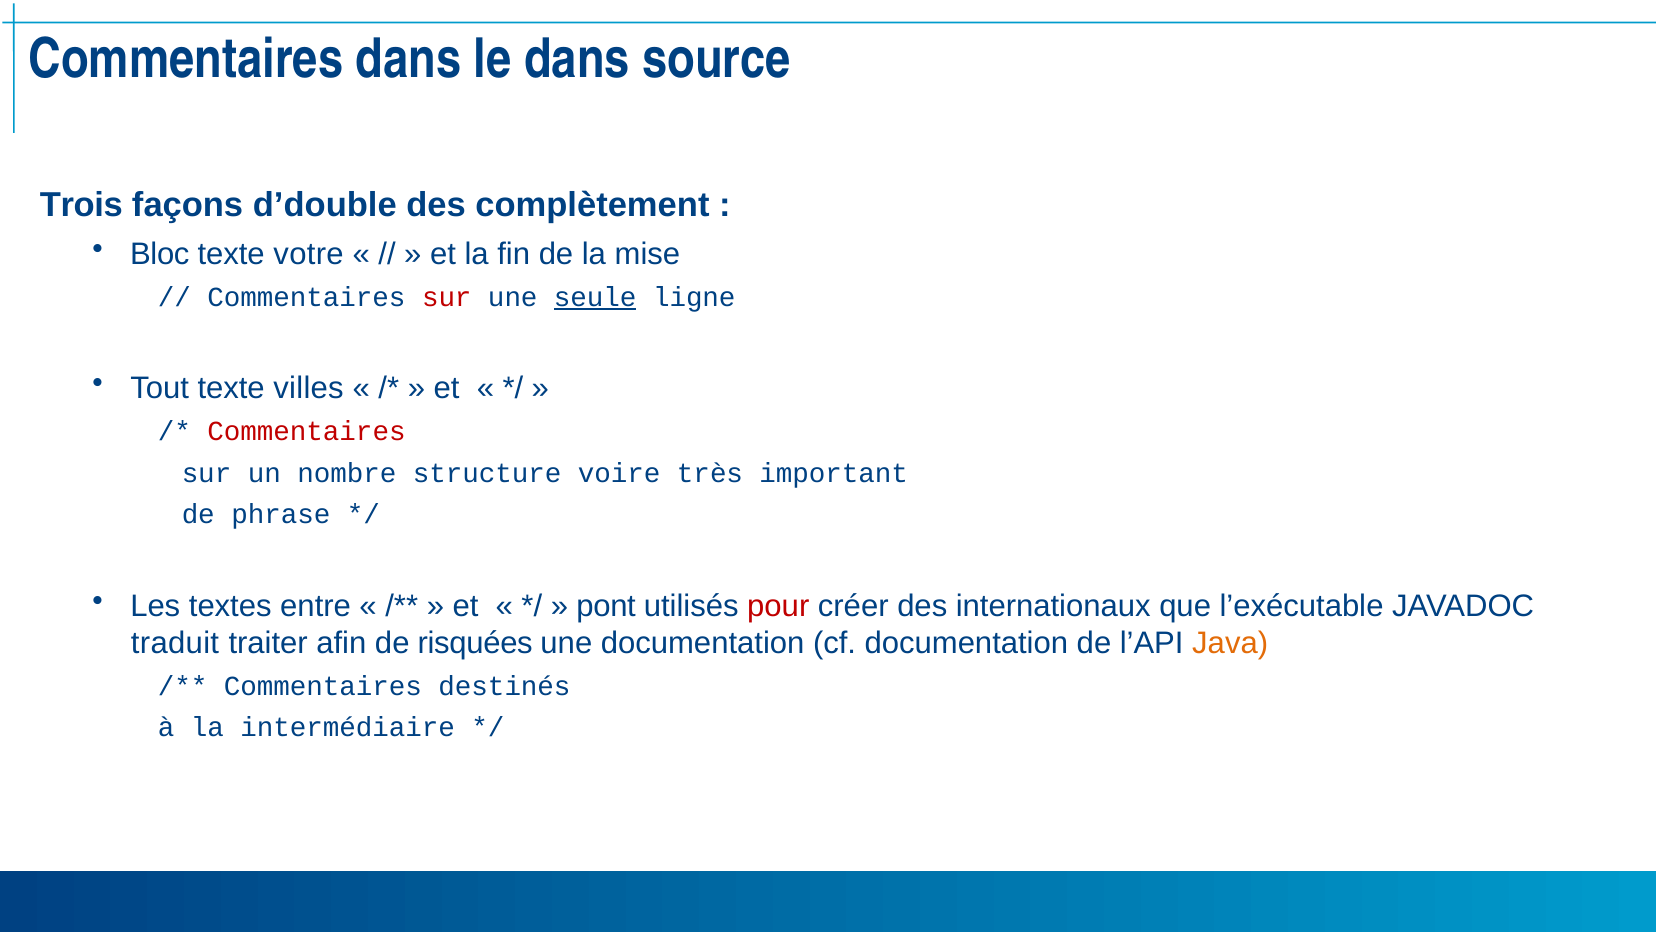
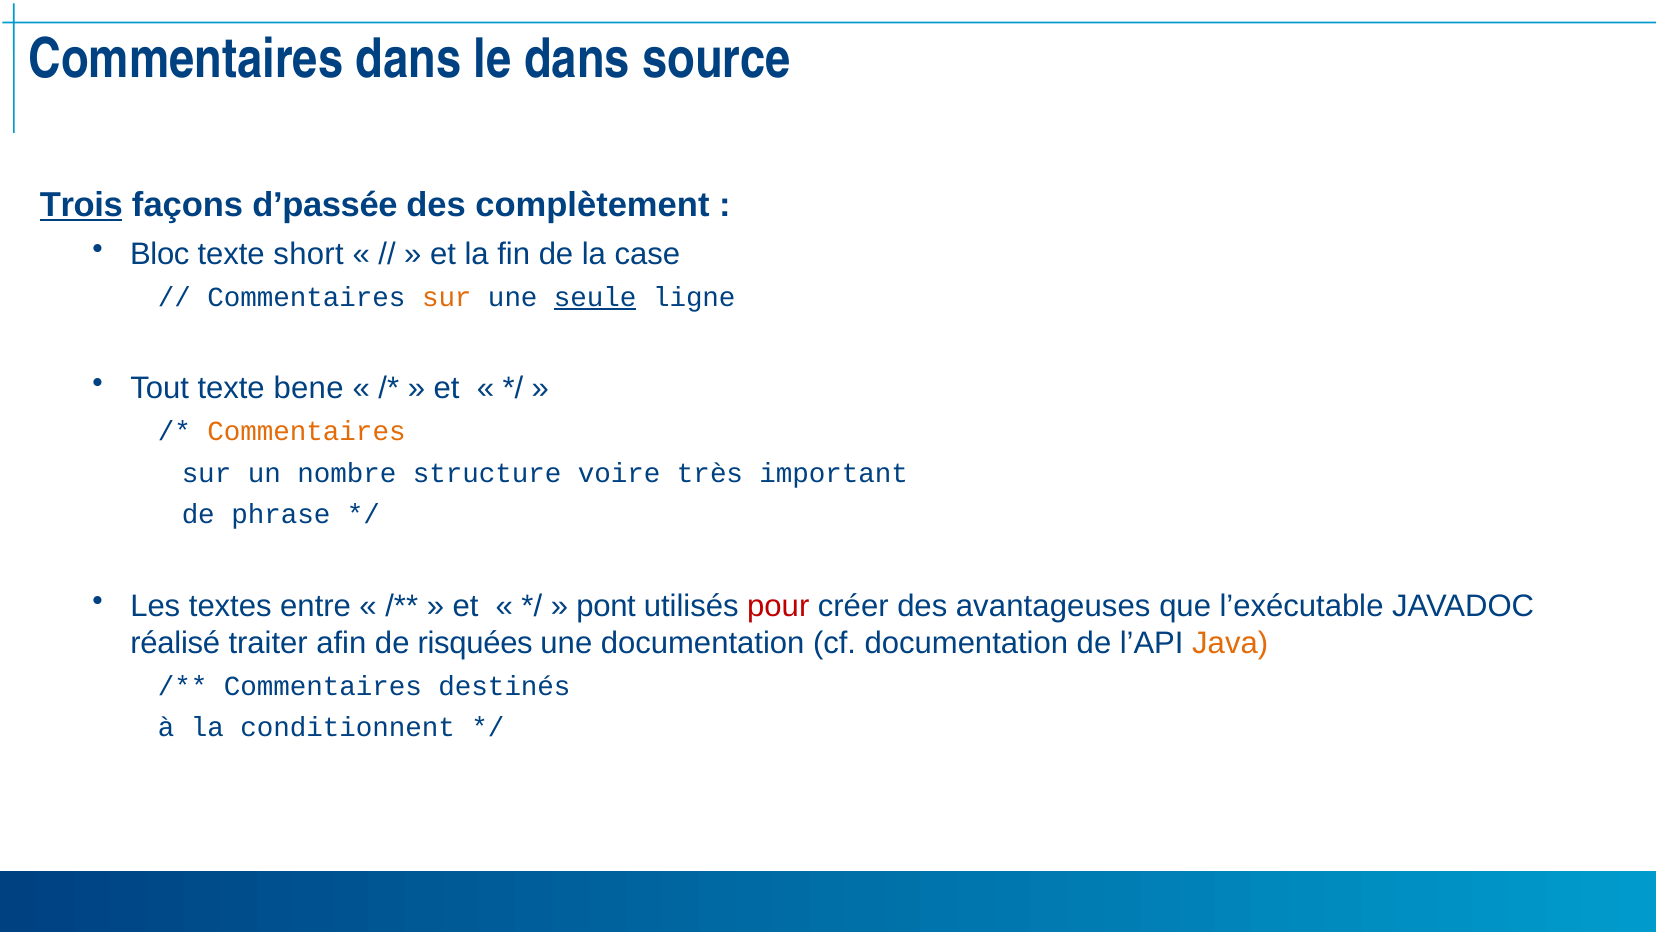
Trois underline: none -> present (81, 205)
d’double: d’double -> d’passée (325, 205)
votre: votre -> short (309, 254)
mise: mise -> case (647, 254)
sur colour: red -> orange (447, 297)
villes: villes -> bene (309, 388)
Commentaires colour: red -> orange (306, 431)
internationaux: internationaux -> avantageuses (1053, 606)
traduit: traduit -> réalisé (175, 643)
intermédiaire: intermédiaire -> conditionnent (348, 727)
